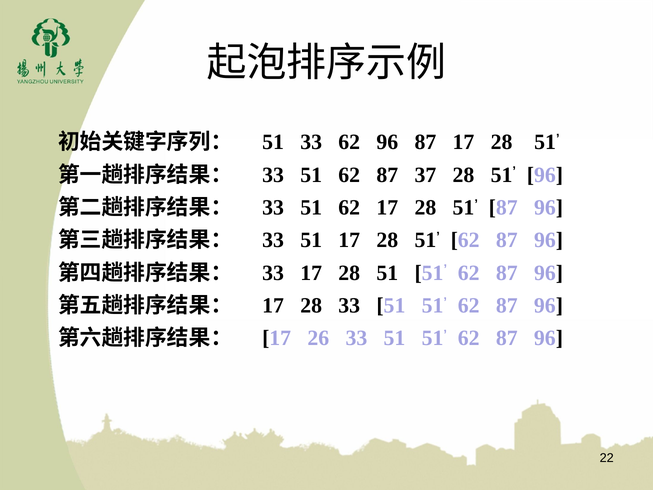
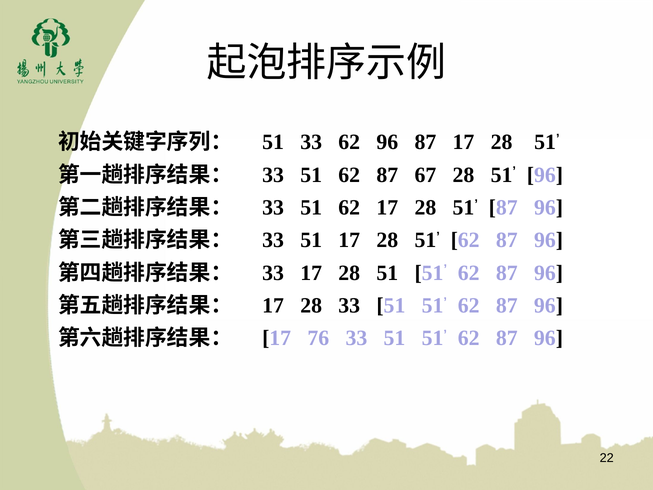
37: 37 -> 67 (425, 175)
26: 26 -> 76 (318, 338)
